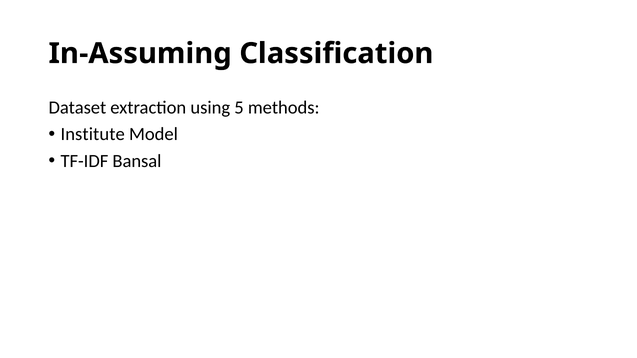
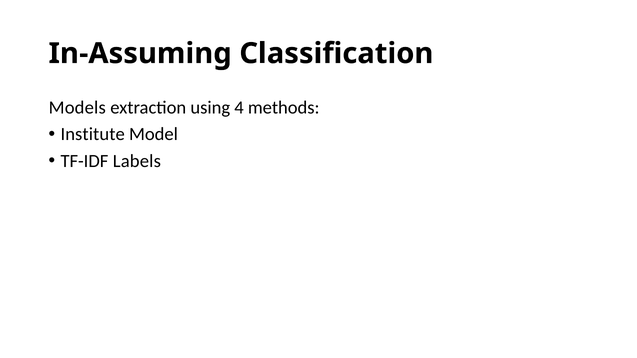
Dataset: Dataset -> Models (77, 108)
5: 5 -> 4 (239, 108)
Bansal: Bansal -> Labels (137, 161)
